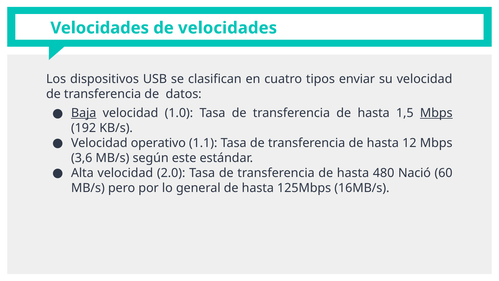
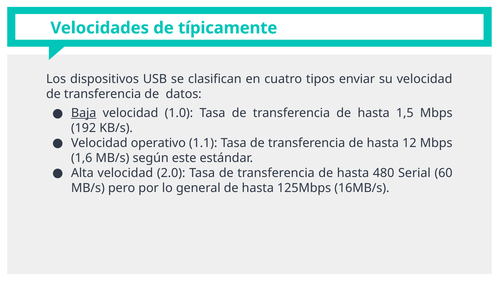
de velocidades: velocidades -> típicamente (228, 28)
Mbps underline: present -> none (436, 113)
3,6: 3,6 -> 1,6 (82, 158)
Nació: Nació -> Serial (414, 173)
